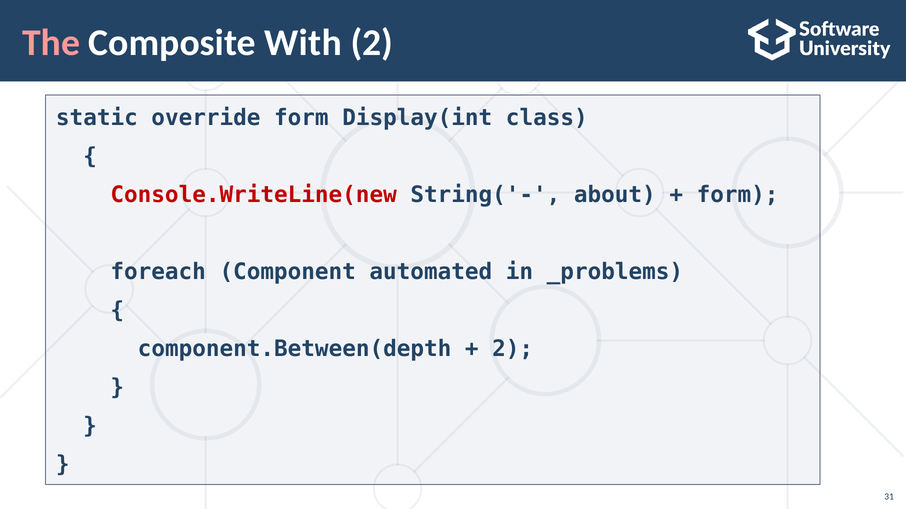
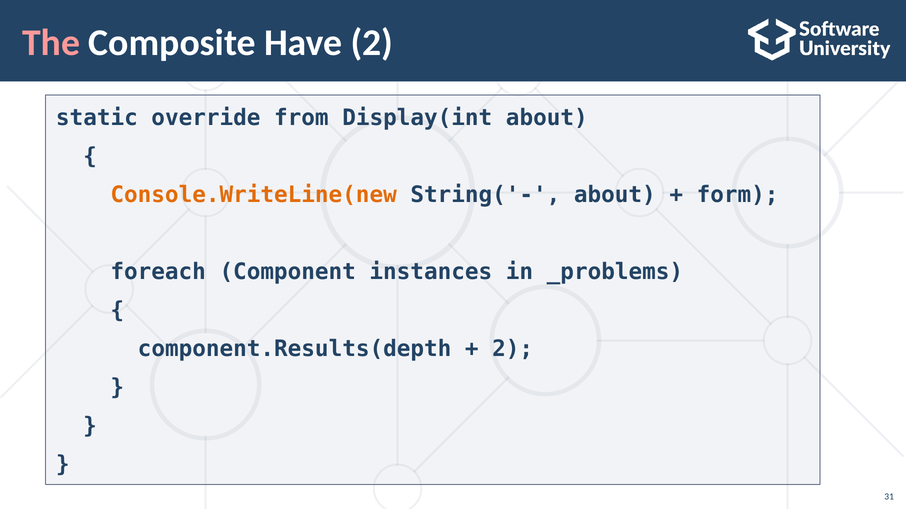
With: With -> Have (303, 43)
override form: form -> from (301, 118)
Display(int class: class -> about (547, 118)
Console.WriteLine(new colour: red -> orange (254, 195)
automated: automated -> instances (431, 272)
component.Between(depth: component.Between(depth -> component.Results(depth (295, 349)
